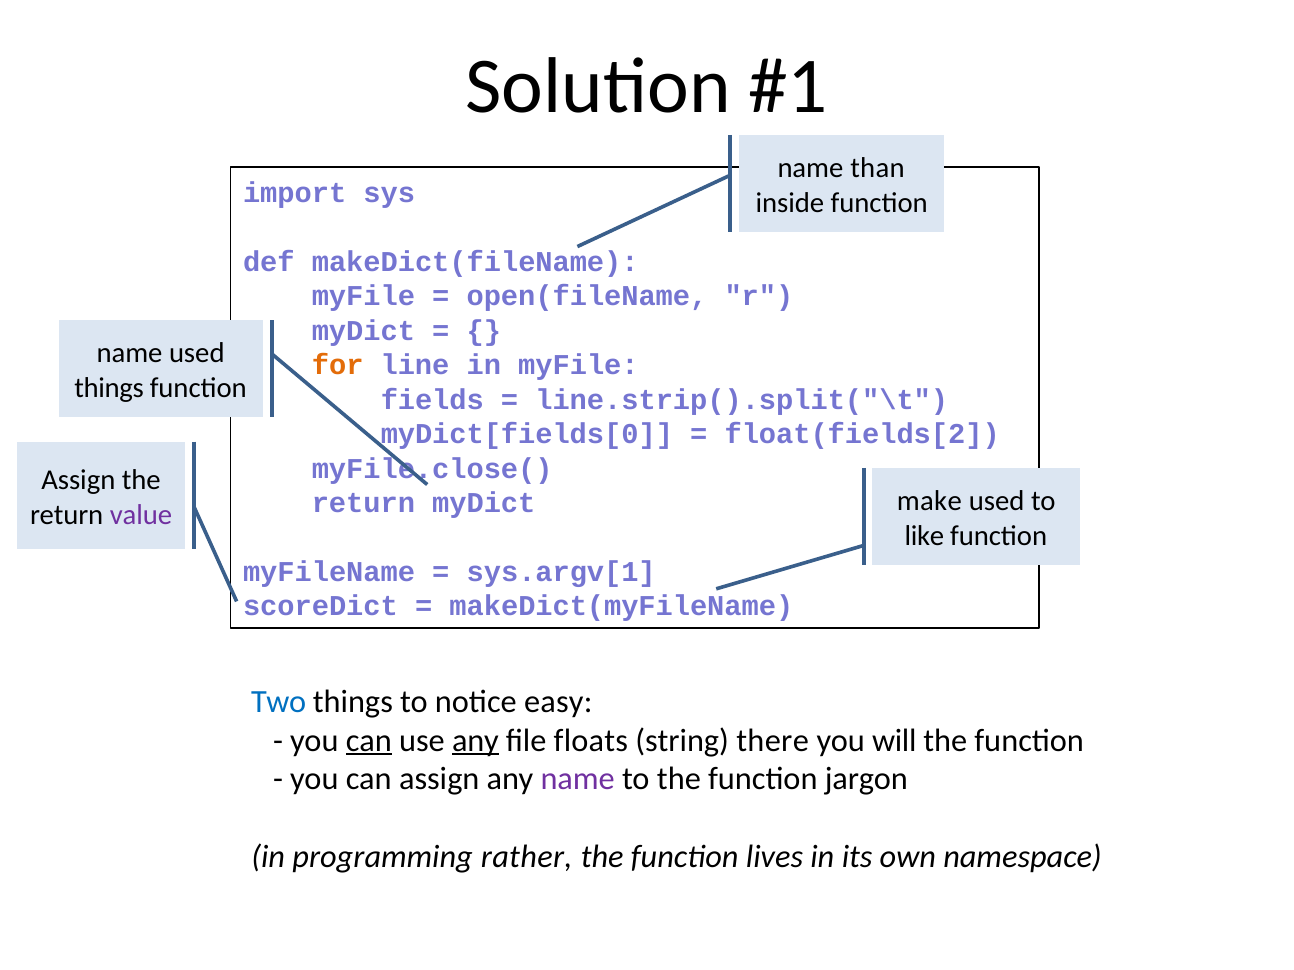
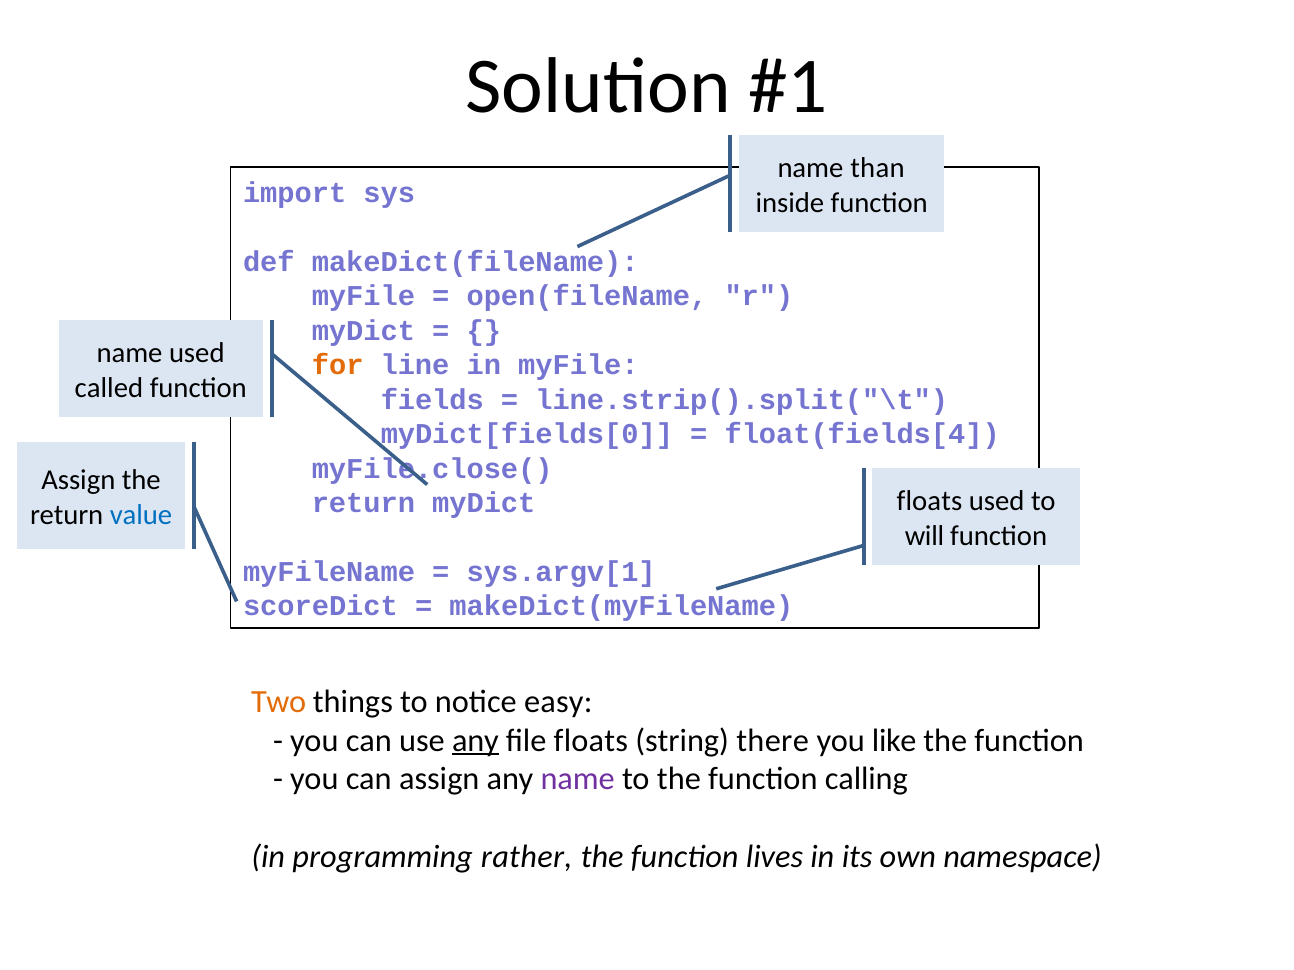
things: things -> called (109, 388)
float(fields[2: float(fields[2 -> float(fields[4 (862, 434)
make: make -> floats (929, 501)
value colour: purple -> blue (141, 515)
like: like -> will (924, 536)
Two colour: blue -> orange (279, 702)
can underline: present -> none (369, 741)
will: will -> like (894, 741)
jargon: jargon -> calling (866, 780)
